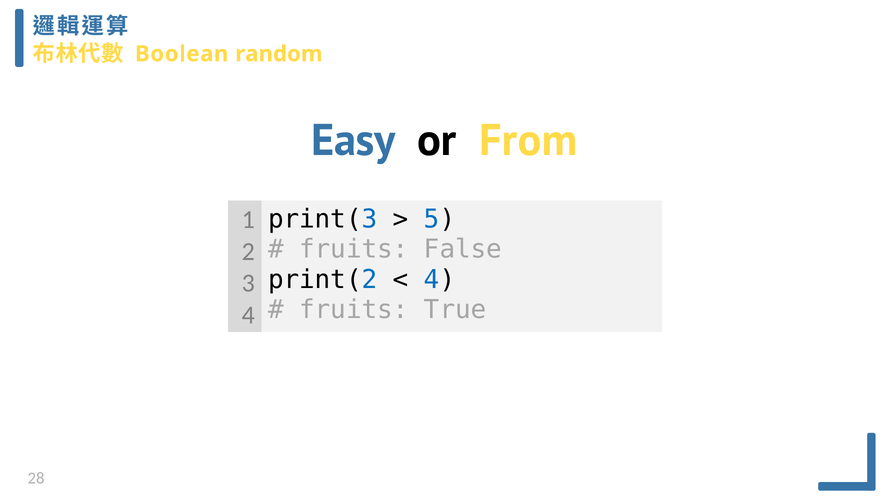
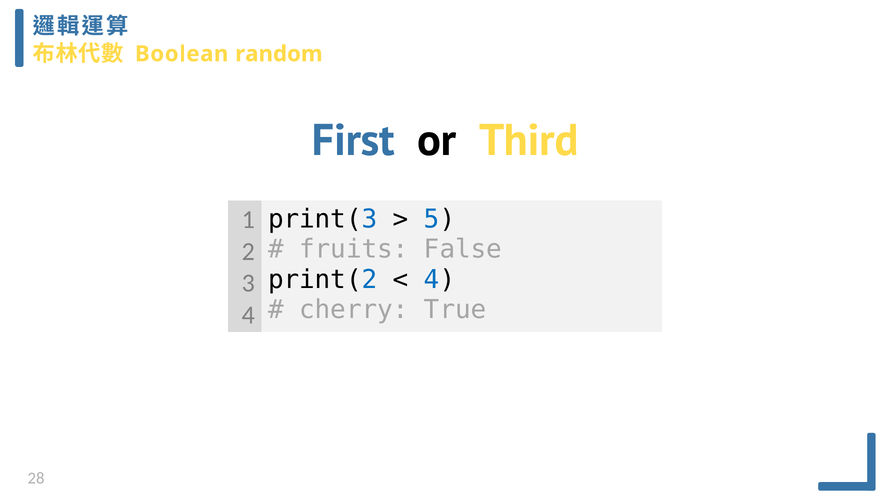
Easy: Easy -> First (353, 140)
From: From -> Third (529, 140)
fruits: fruits -> cherry (354, 309)
